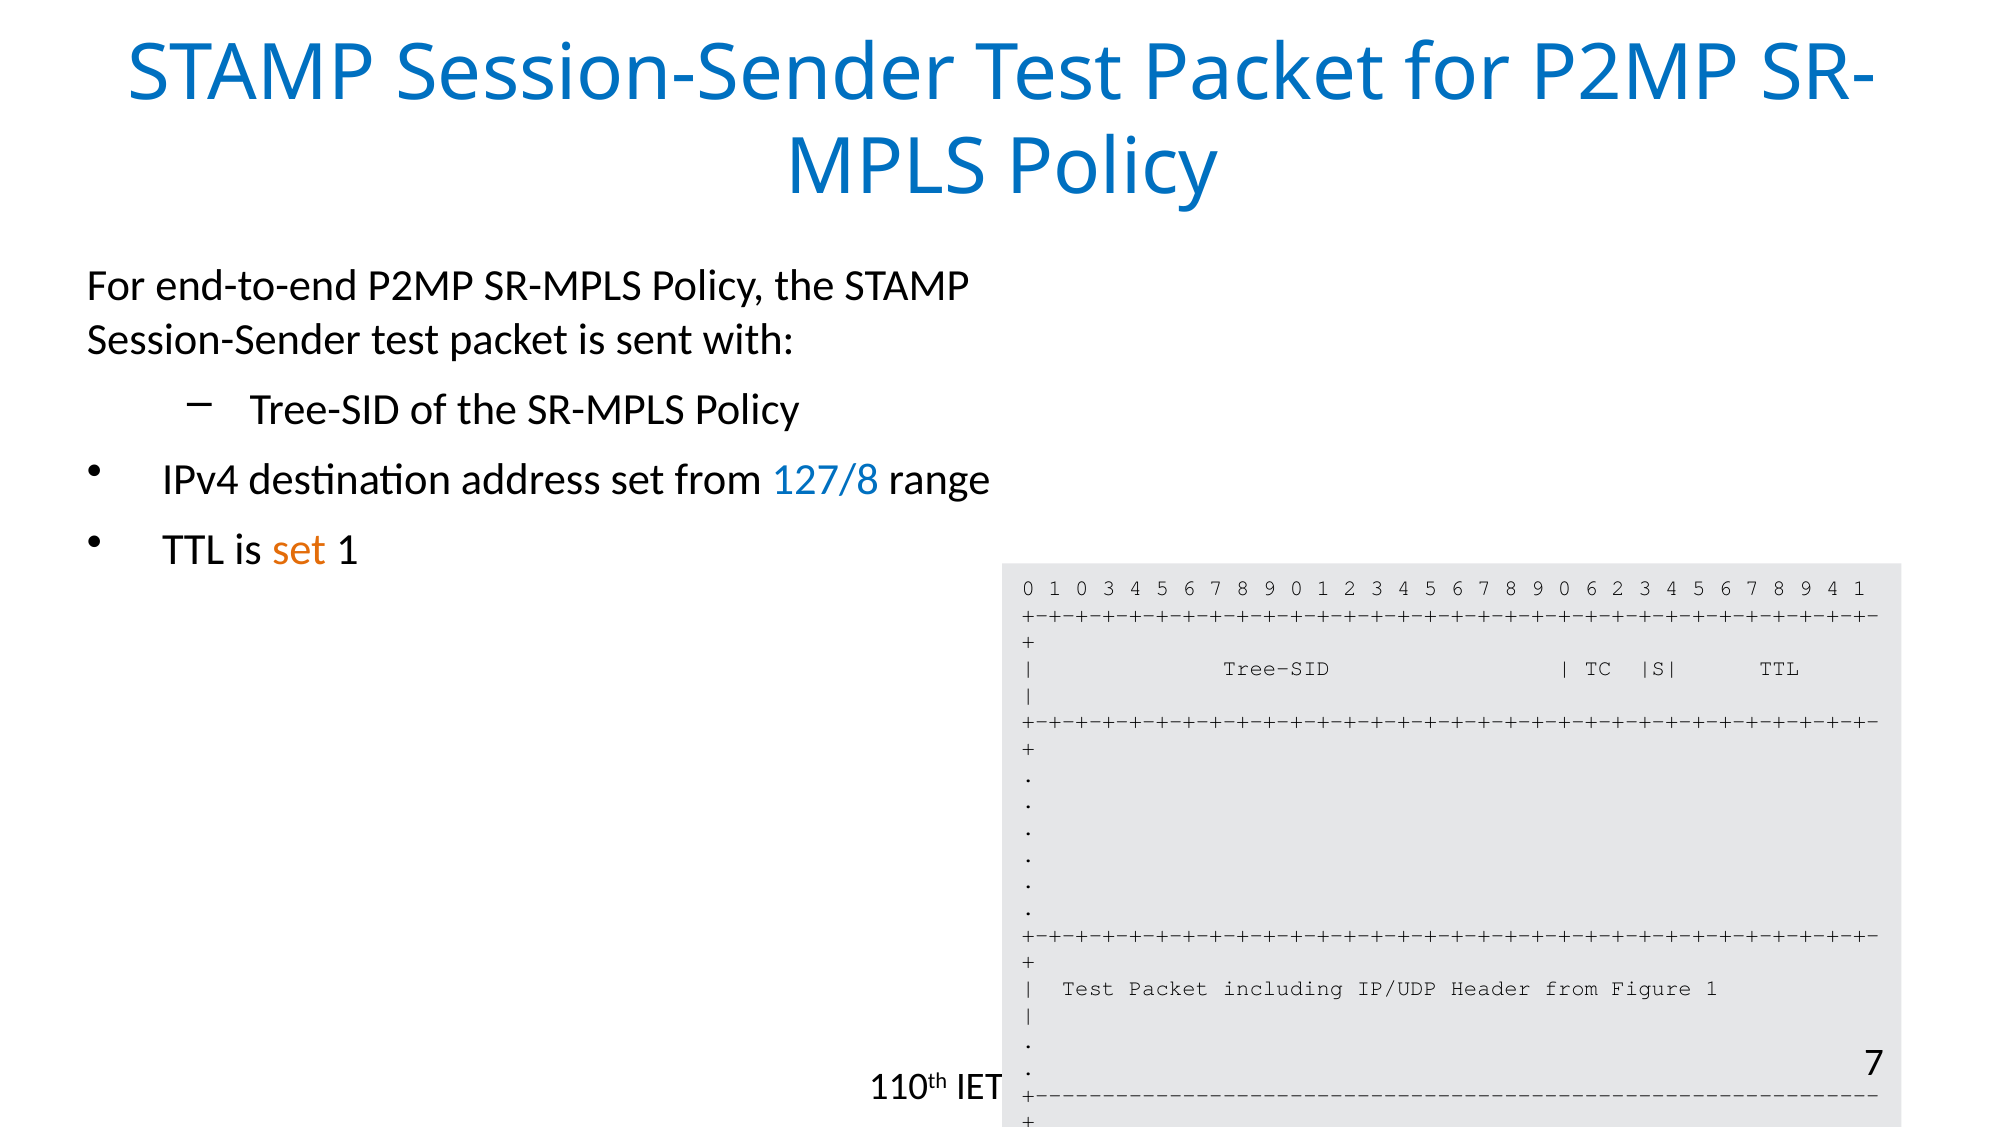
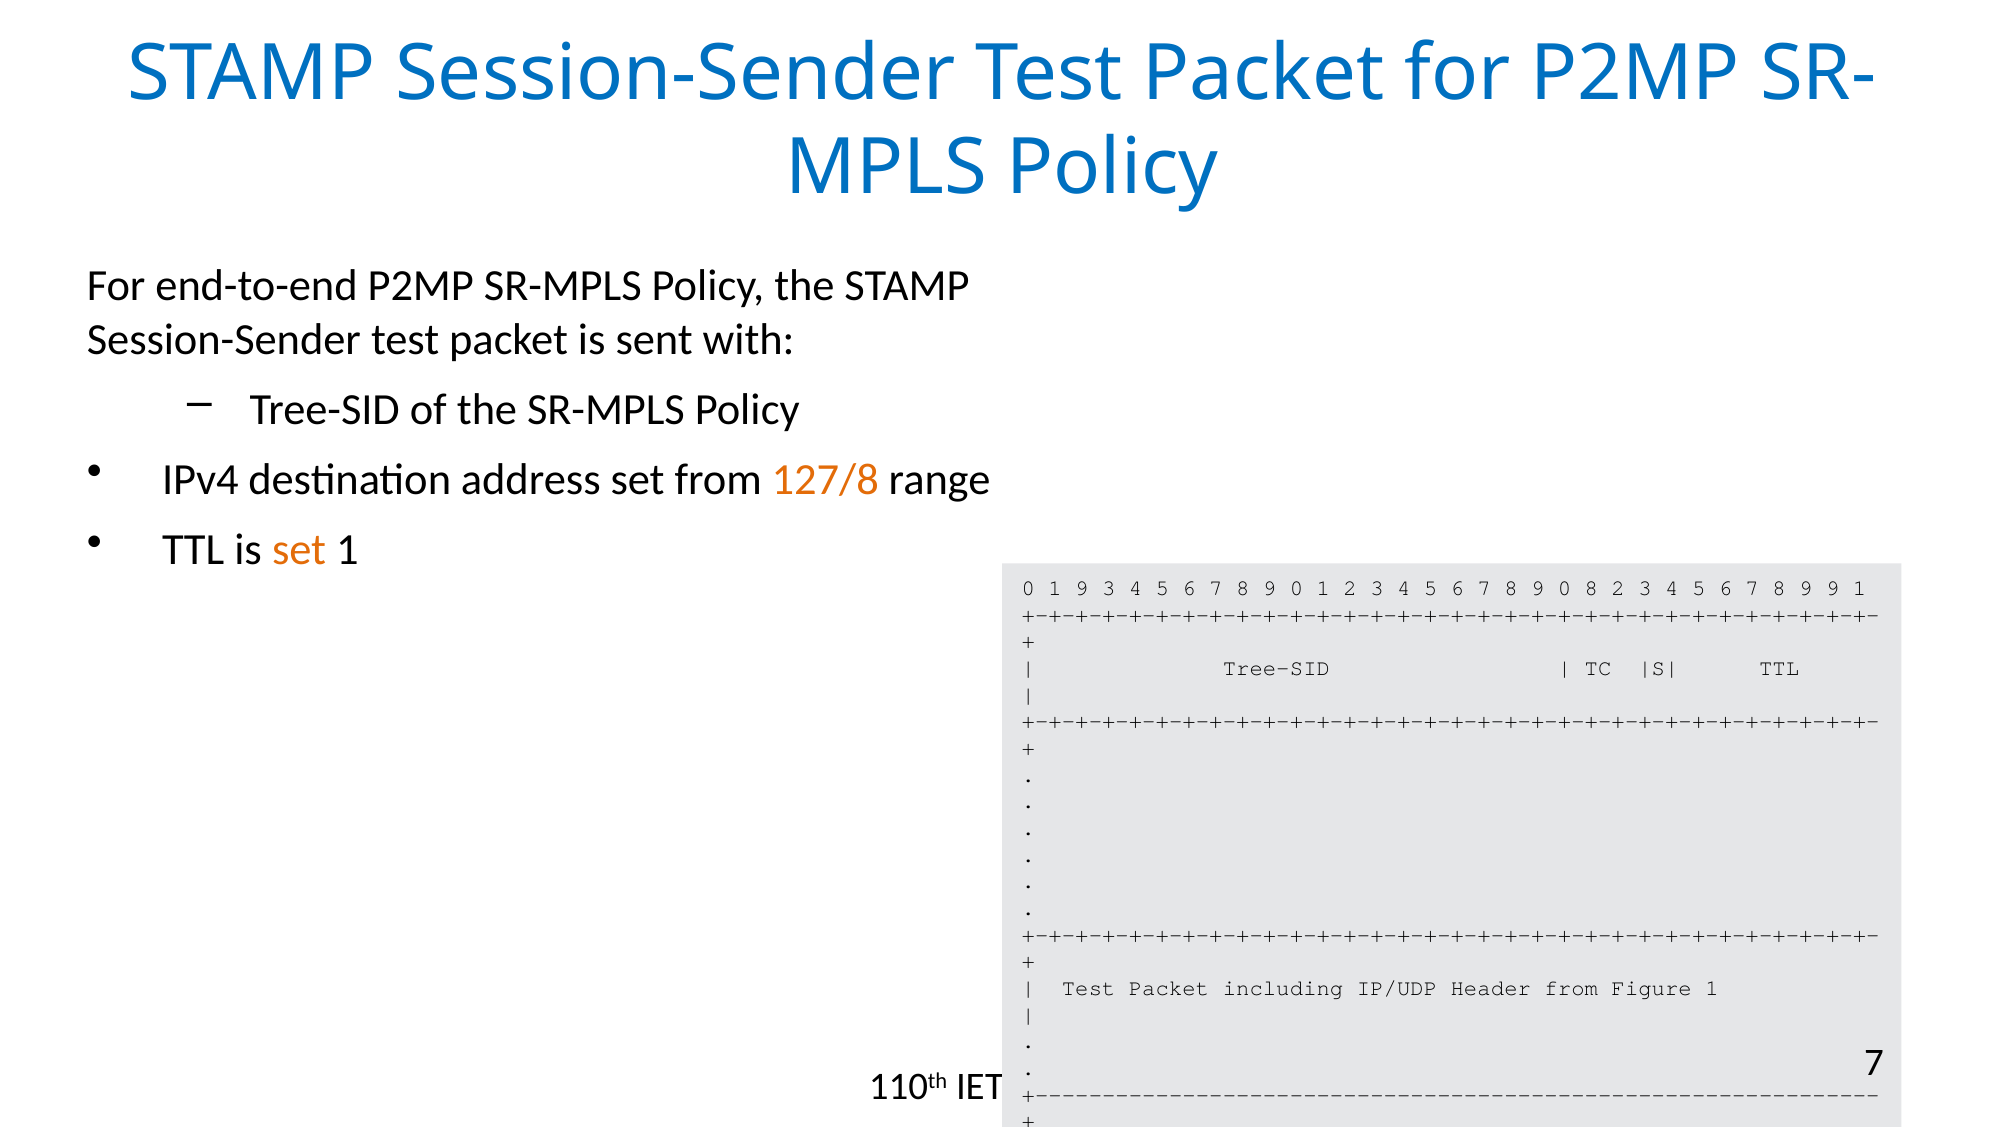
127/8 colour: blue -> orange (825, 480)
1 0: 0 -> 9 (1082, 588)
0 6: 6 -> 8 (1591, 588)
9 4: 4 -> 9 (1833, 588)
